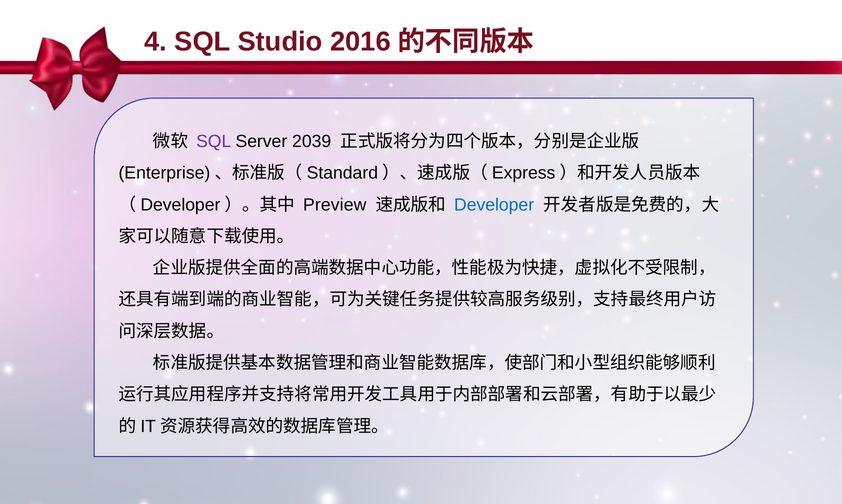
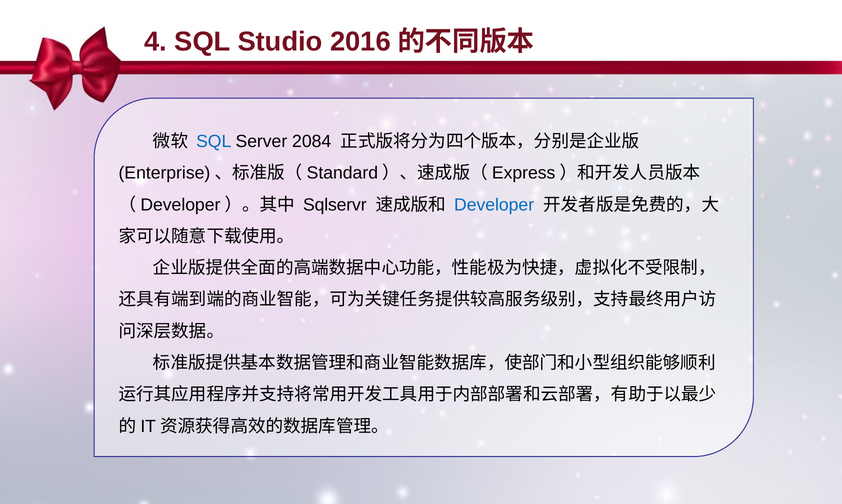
SQL colour: purple -> blue (214, 141)
2039: 2039 -> 2084 (312, 141)
Preview: Preview -> Sqlservr (335, 205)
